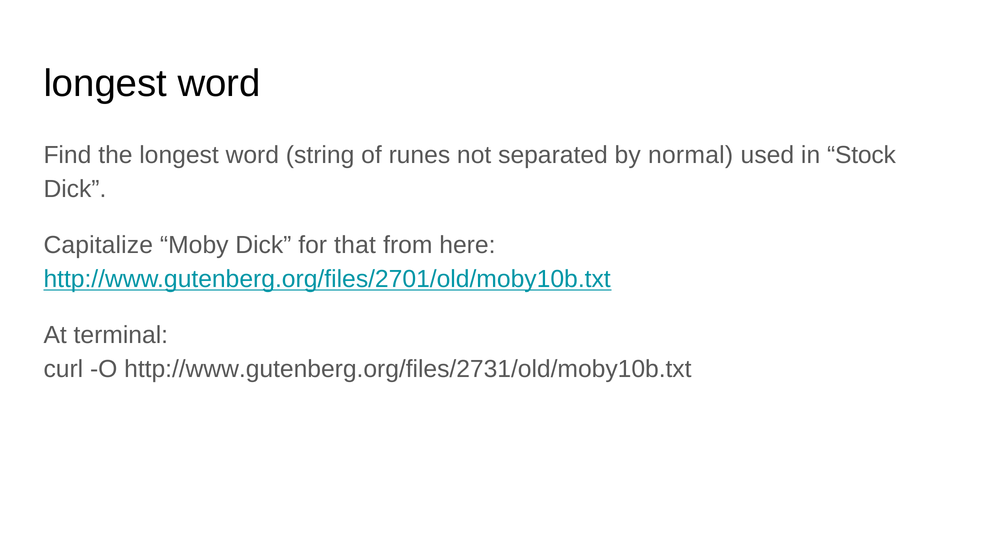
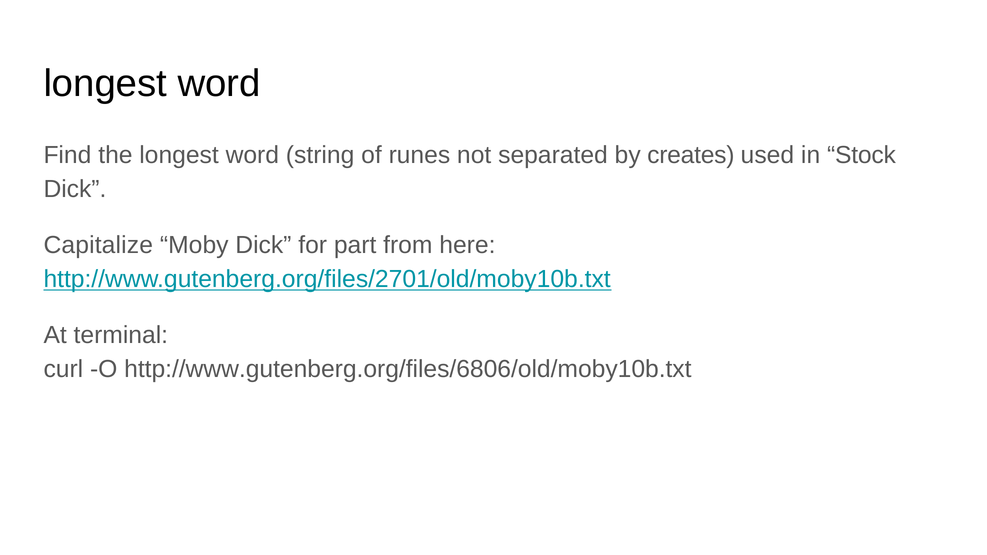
normal: normal -> creates (691, 155)
that: that -> part (355, 245)
http://www.gutenberg.org/files/2731/old/moby10b.txt: http://www.gutenberg.org/files/2731/old/moby10b.txt -> http://www.gutenberg.org/files/6806/old/moby10b.txt (408, 369)
